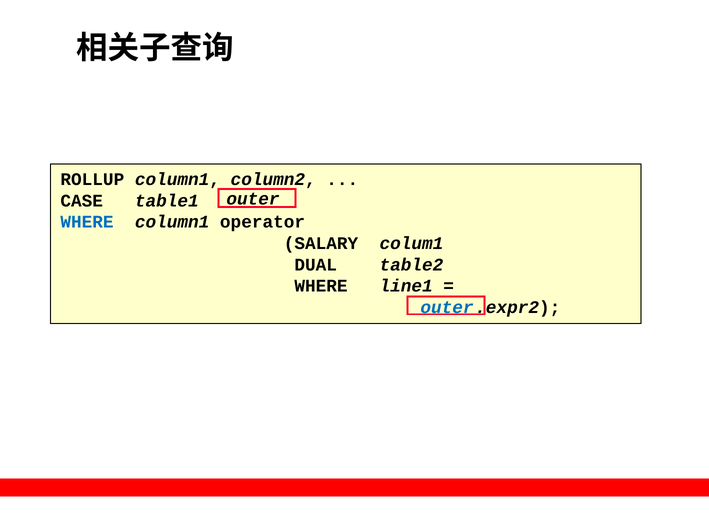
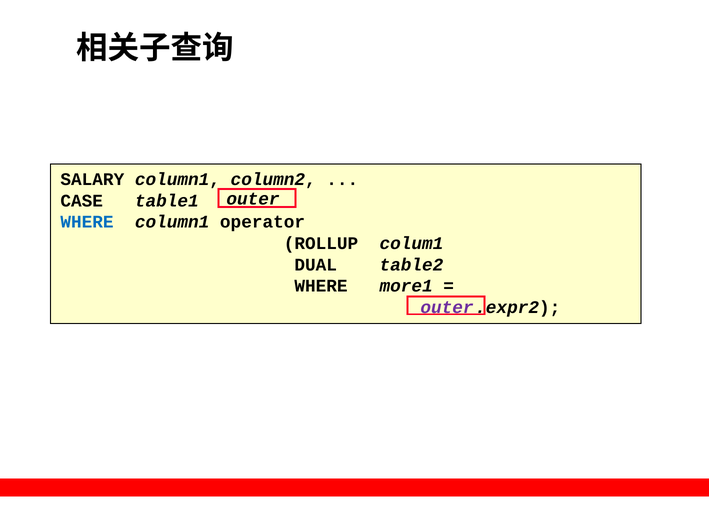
ROLLUP: ROLLUP -> SALARY (92, 179)
SALARY: SALARY -> ROLLUP (321, 243)
line1: line1 -> more1 (406, 286)
outer colour: blue -> purple (447, 307)
